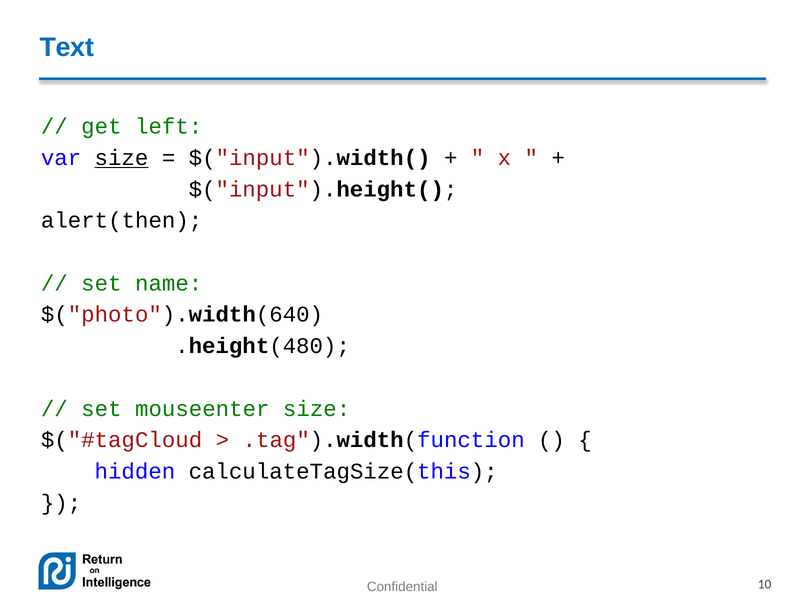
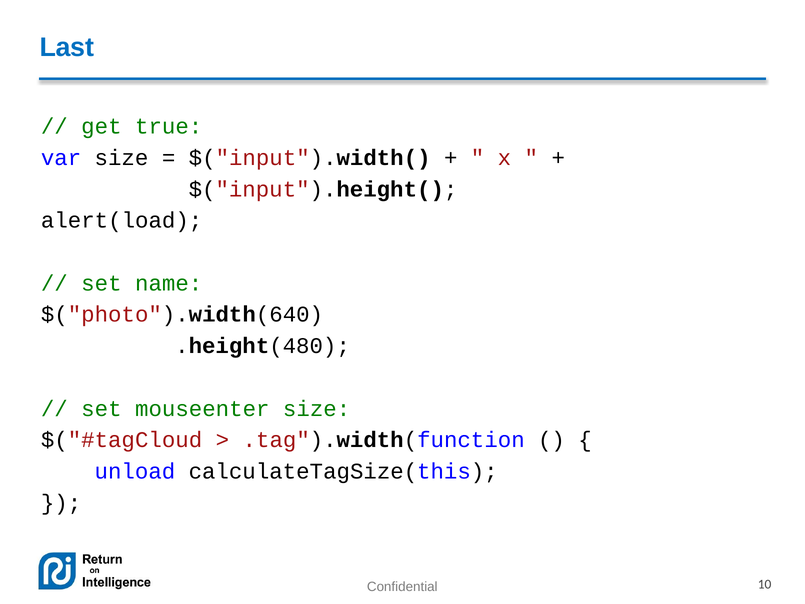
Text: Text -> Last (67, 47)
left: left -> true (169, 126)
size underline: present -> none (121, 158)
alert(then: alert(then -> alert(load (122, 220)
hidden: hidden -> unload (135, 471)
